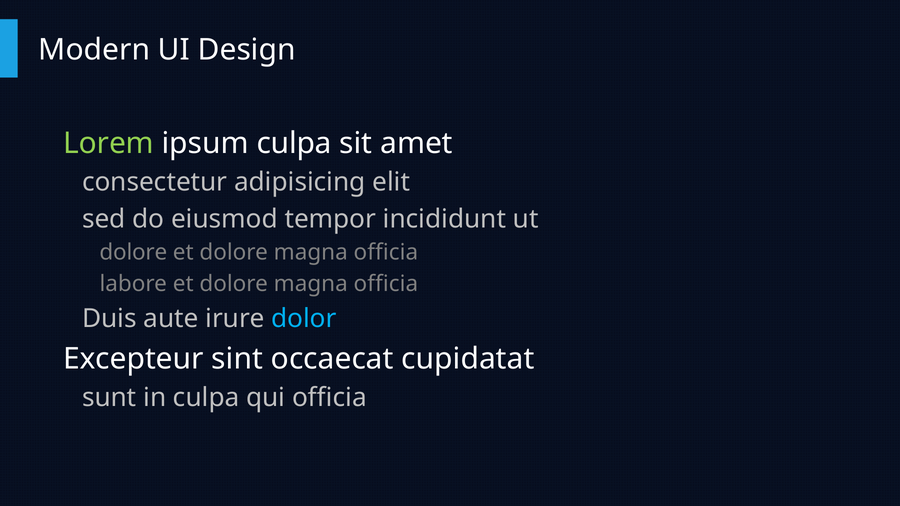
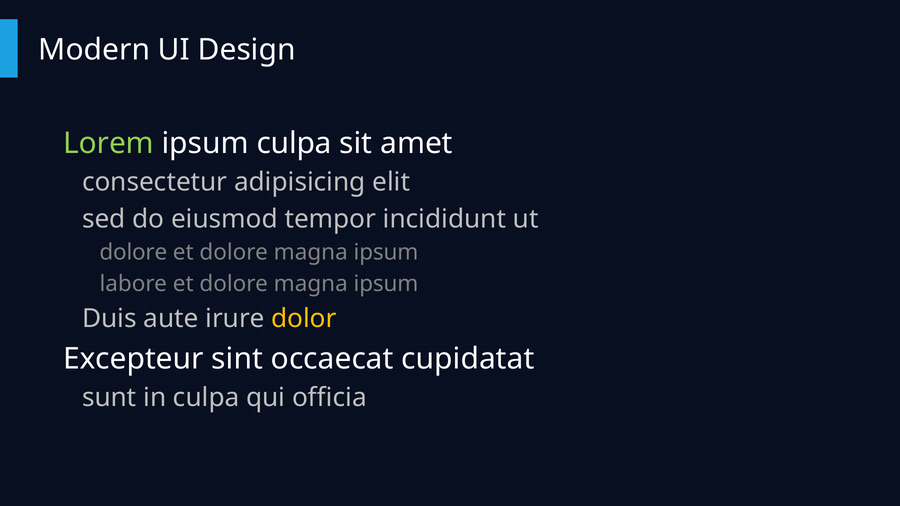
officia: officia -> ipsum (386, 253)
officia: officia -> ipsum (386, 284)
dolor colour: light blue -> yellow (304, 319)
